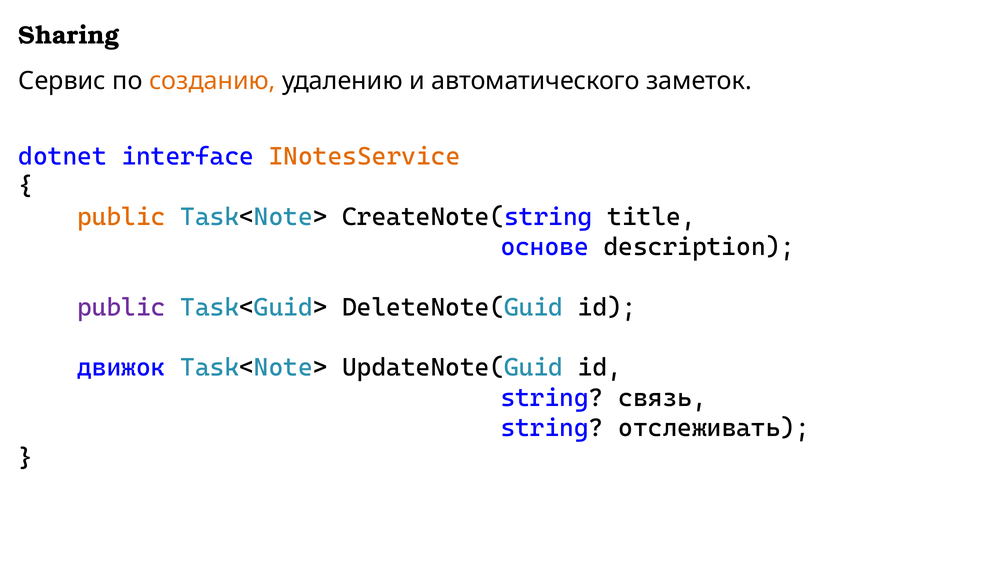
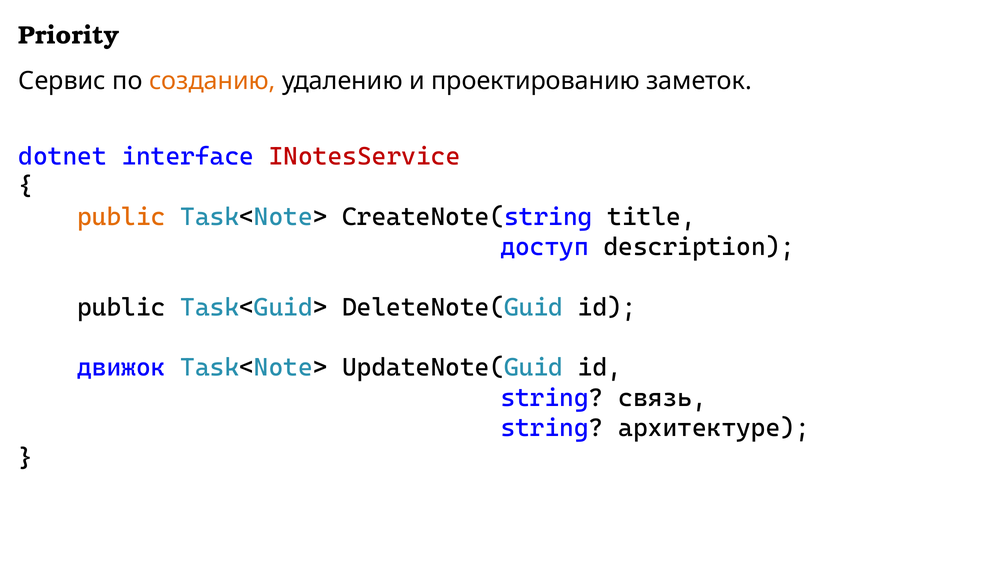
Sharing: Sharing -> Priority (69, 36)
автоматического: автоматического -> проектированию (536, 81)
INotesService colour: orange -> red (365, 156)
основе: основе -> доступ (545, 247)
public colour: purple -> black (121, 307)
отслеживать: отслеживать -> архитектуре (714, 428)
